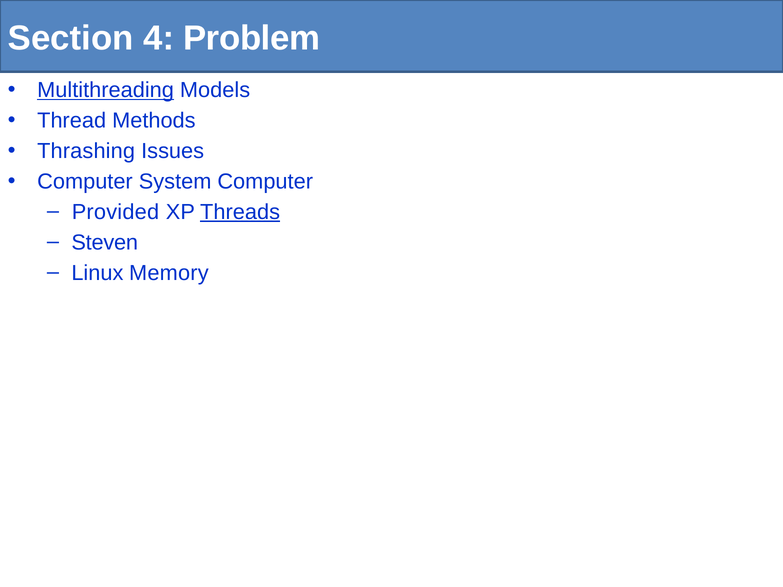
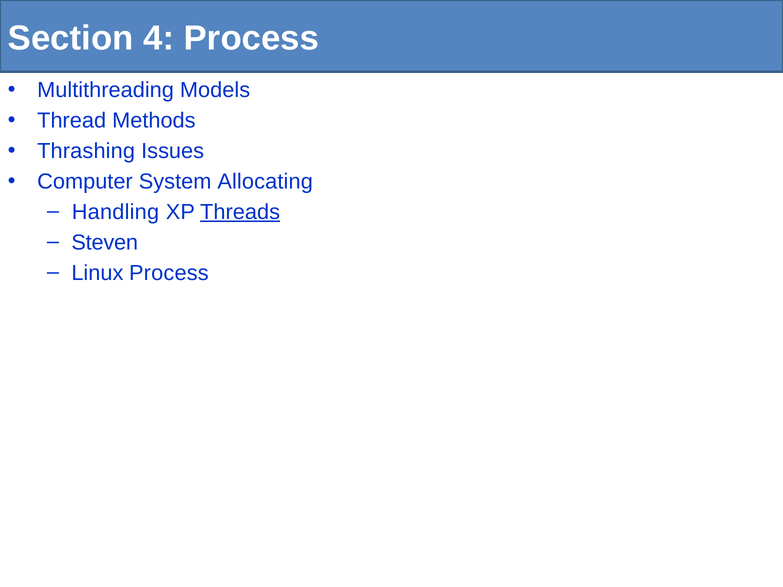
4 Problem: Problem -> Process (251, 38)
Multithreading underline: present -> none (106, 90)
System Computer: Computer -> Allocating (265, 182)
Provided: Provided -> Handling (115, 212)
Linux Memory: Memory -> Process (169, 273)
